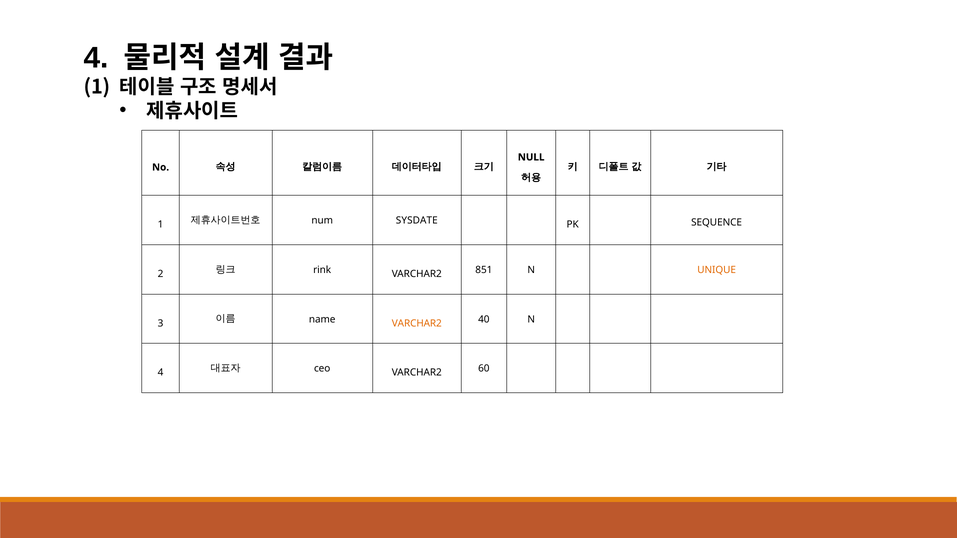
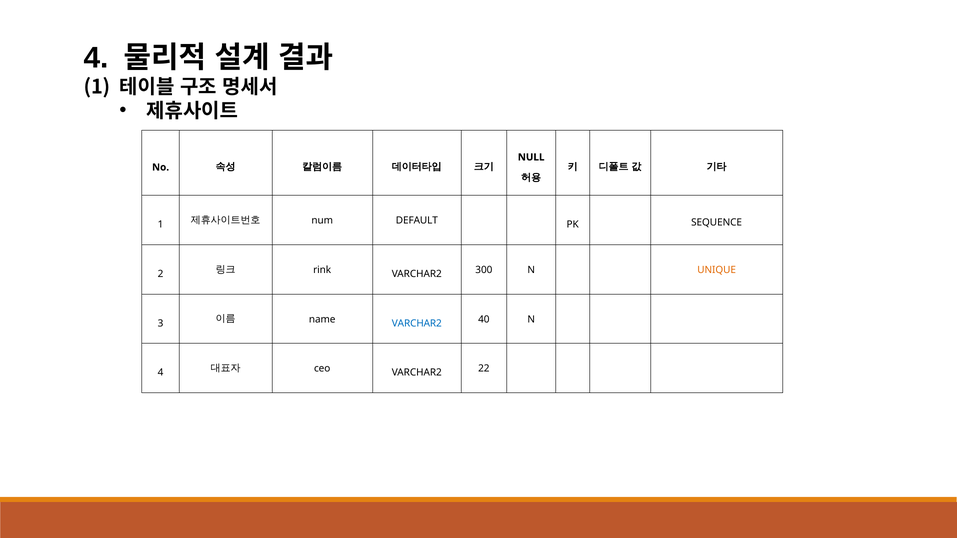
SYSDATE: SYSDATE -> DEFAULT (417, 221)
851: 851 -> 300 (484, 270)
VARCHAR2 colour: orange -> blue (417, 323)
60: 60 -> 22 (484, 369)
